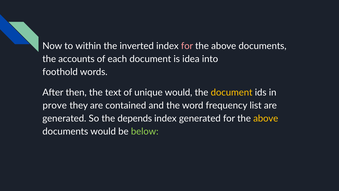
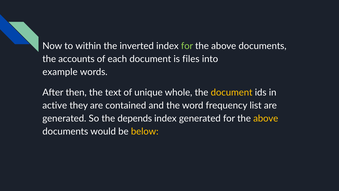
for colour: pink -> light green (187, 46)
idea: idea -> files (191, 59)
foothold: foothold -> example (60, 72)
unique would: would -> whole (179, 92)
prove: prove -> active (55, 105)
below colour: light green -> yellow (145, 131)
